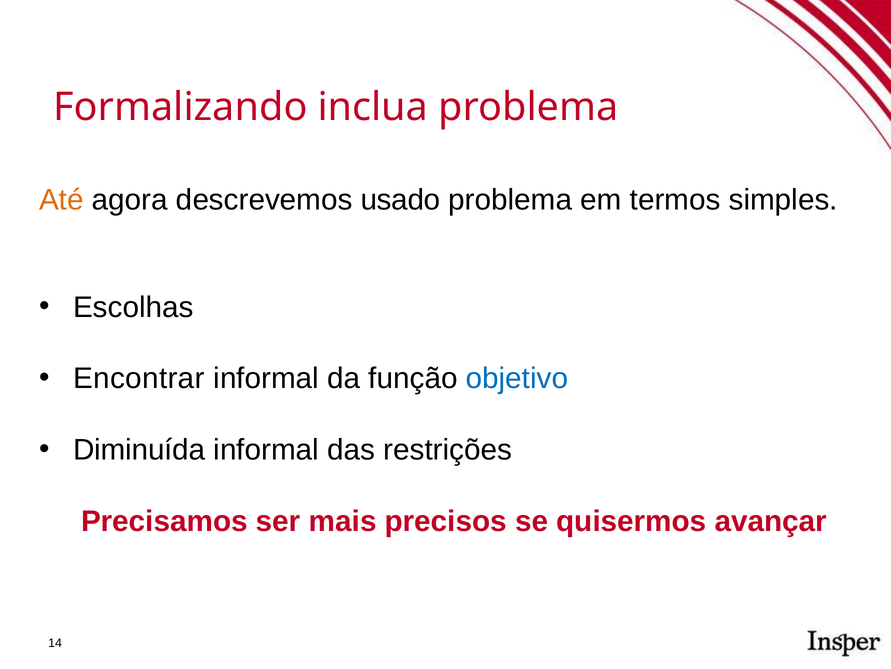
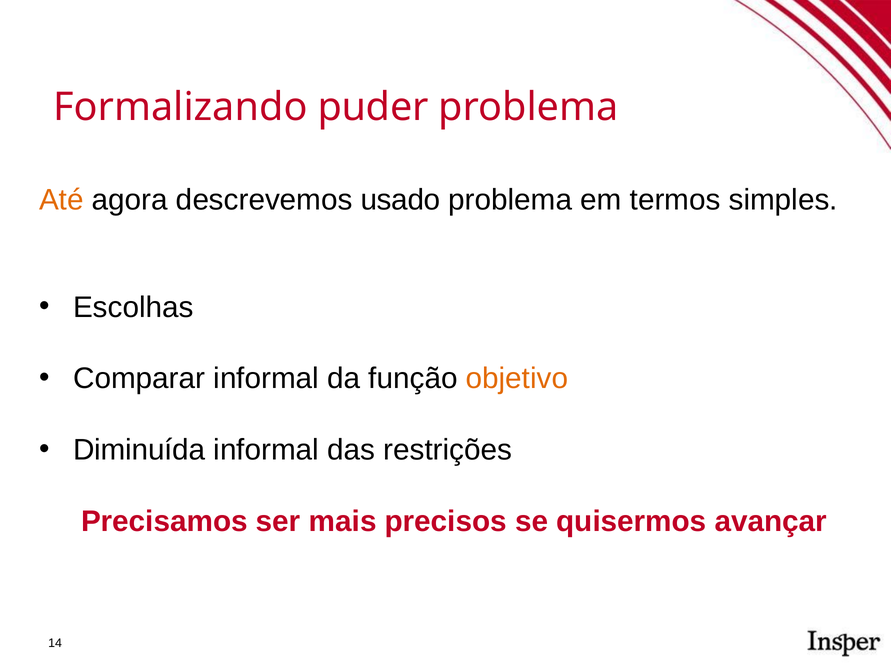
inclua: inclua -> puder (373, 107)
Encontrar: Encontrar -> Comparar (139, 378)
objetivo colour: blue -> orange (517, 378)
